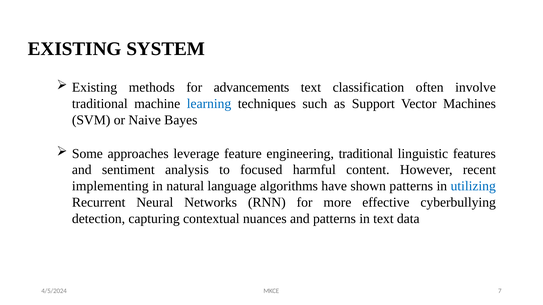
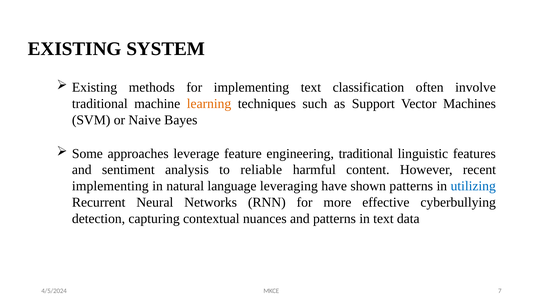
for advancements: advancements -> implementing (251, 88)
learning colour: blue -> orange (209, 104)
focused: focused -> reliable (261, 170)
algorithms: algorithms -> leveraging (289, 186)
